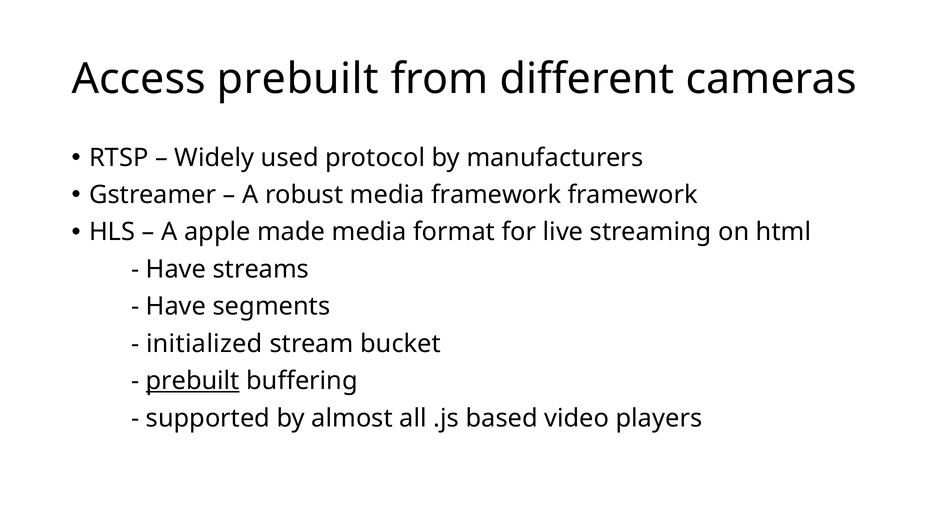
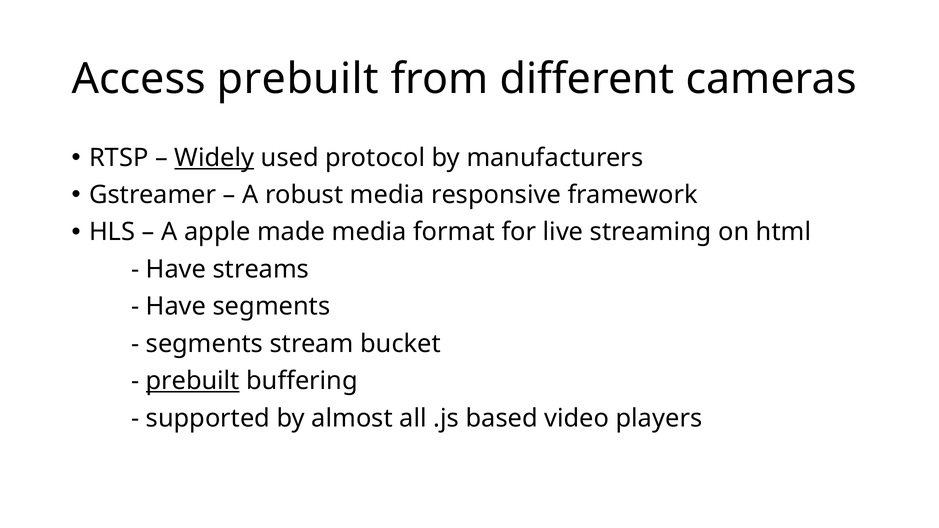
Widely underline: none -> present (214, 158)
media framework: framework -> responsive (496, 195)
initialized: initialized -> segments (204, 344)
